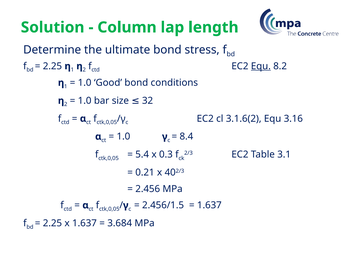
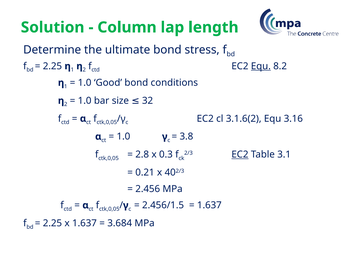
8.4: 8.4 -> 3.8 (186, 137)
EC2 underline: none -> present (240, 155)
5.4: 5.4 -> 2.8 (142, 155)
